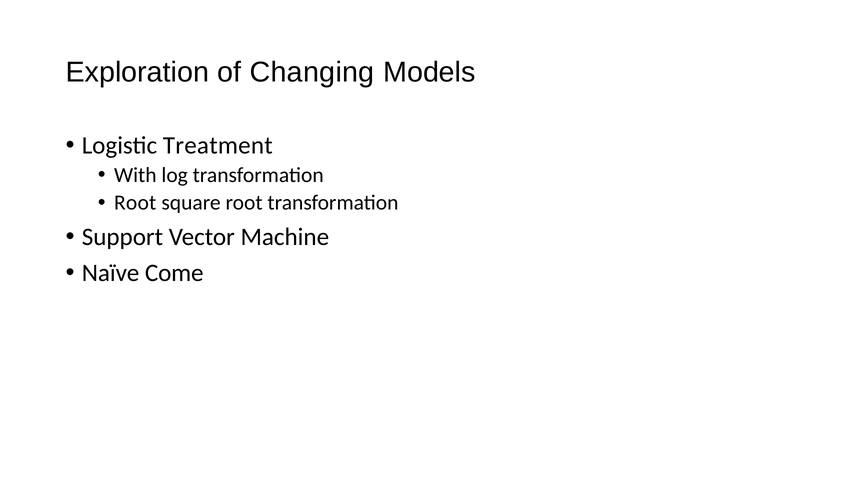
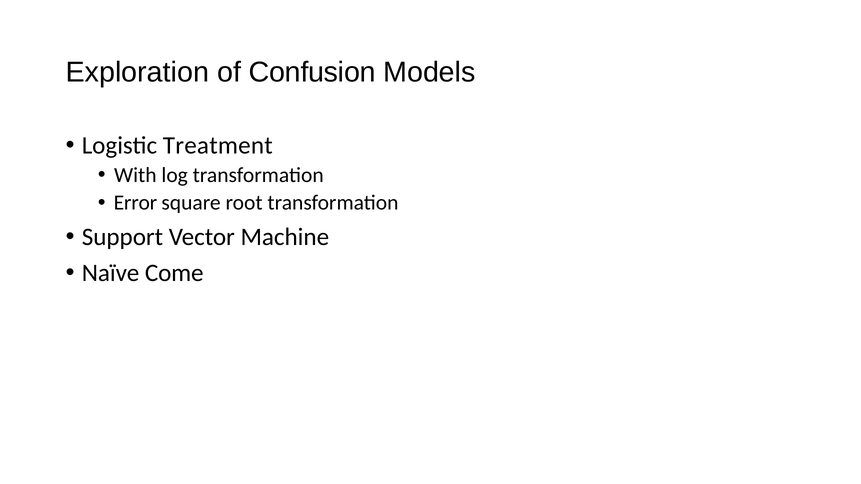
Changing: Changing -> Confusion (312, 72)
Root: Root -> Error (135, 203)
